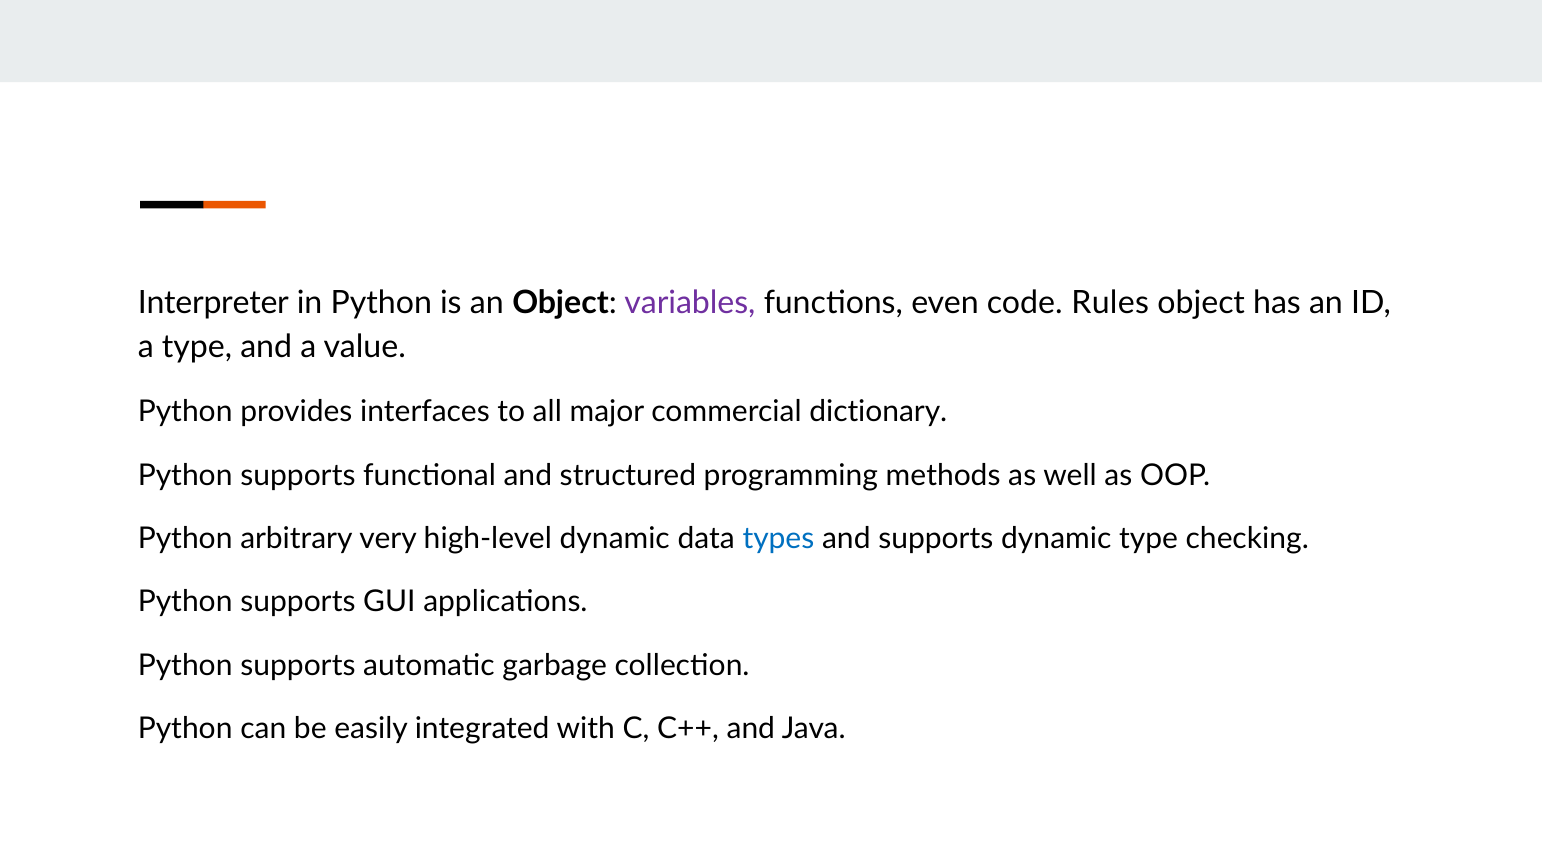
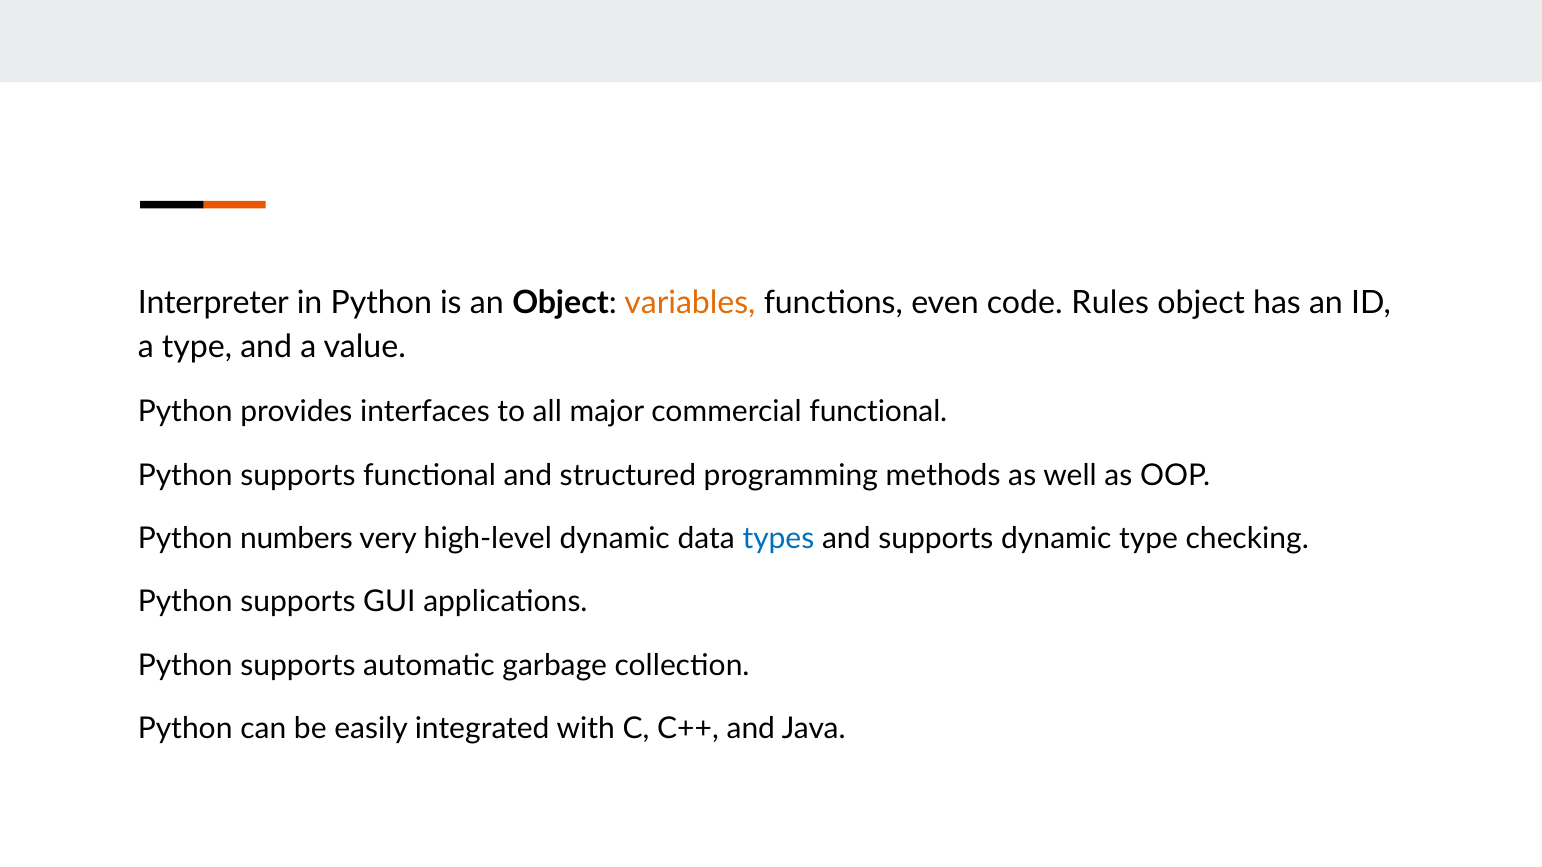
variables colour: purple -> orange (690, 303)
commercial dictionary: dictionary -> functional (878, 412)
arbitrary: arbitrary -> numbers (297, 539)
